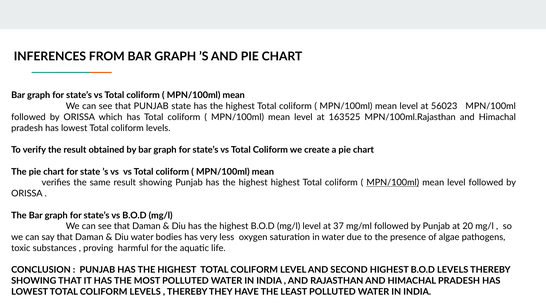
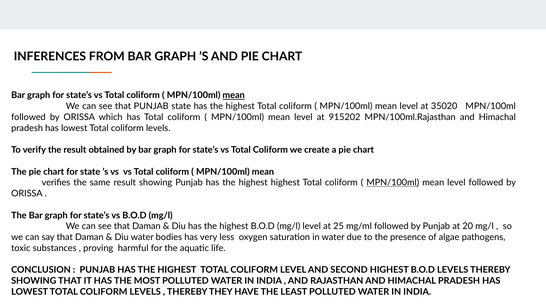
mean underline: none -> present (234, 95)
56023: 56023 -> 35020 (444, 106)
163525: 163525 -> 915202 (345, 117)
37: 37 -> 25 (339, 226)
